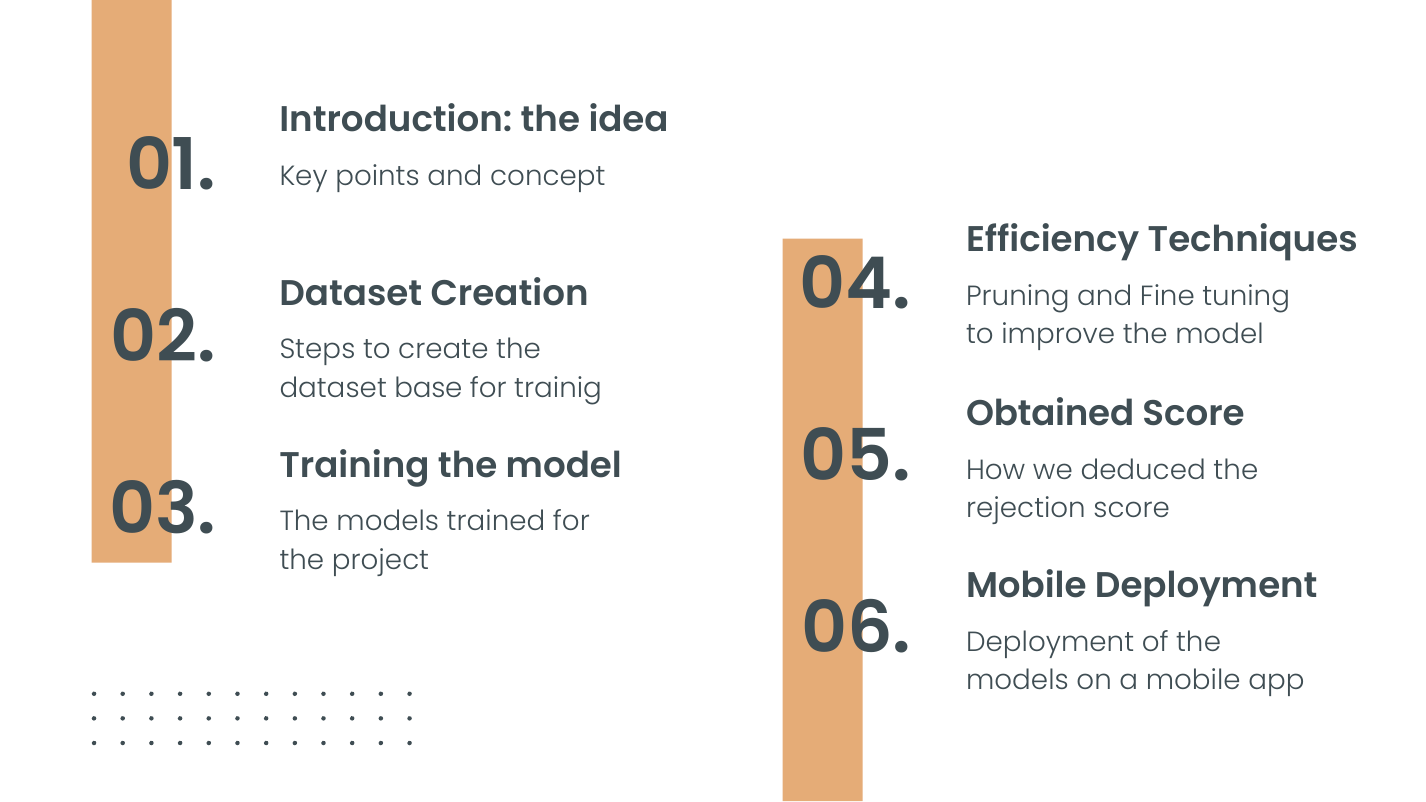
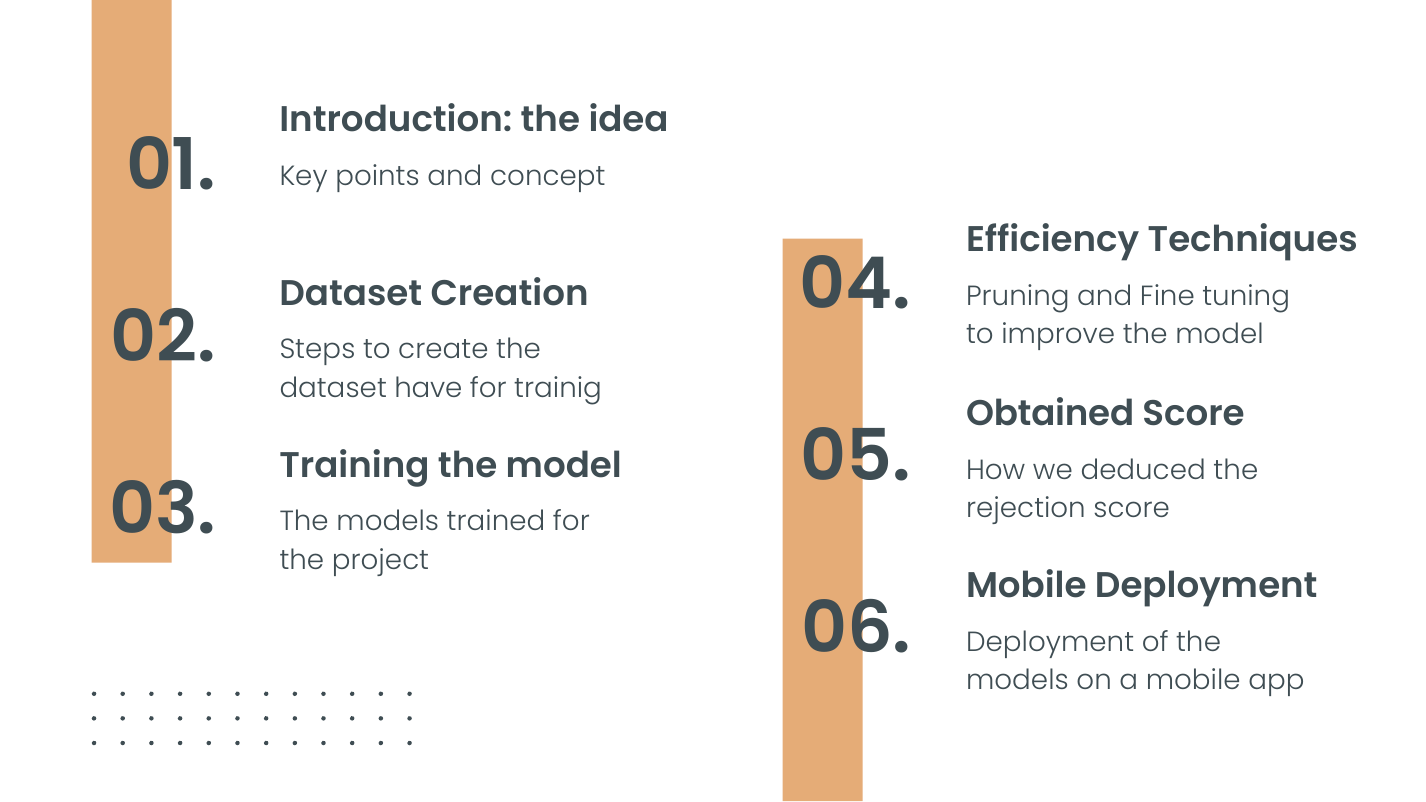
base: base -> have (428, 388)
